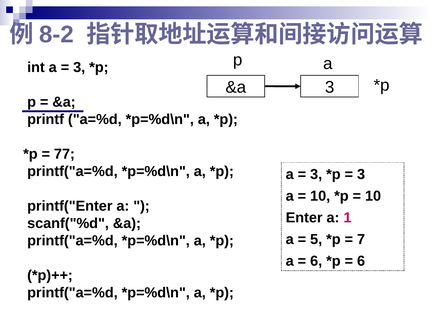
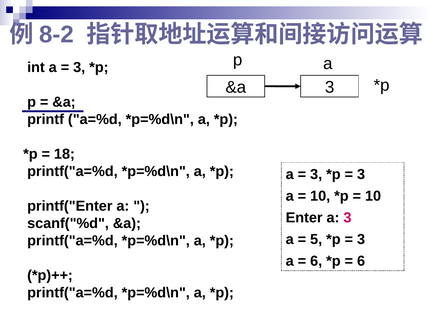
77: 77 -> 18 (64, 154)
Enter a 1: 1 -> 3 (347, 217)
7: 7 -> 3 (361, 239)
